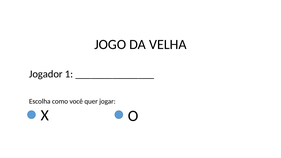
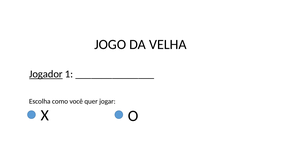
Jogador underline: none -> present (46, 74)
